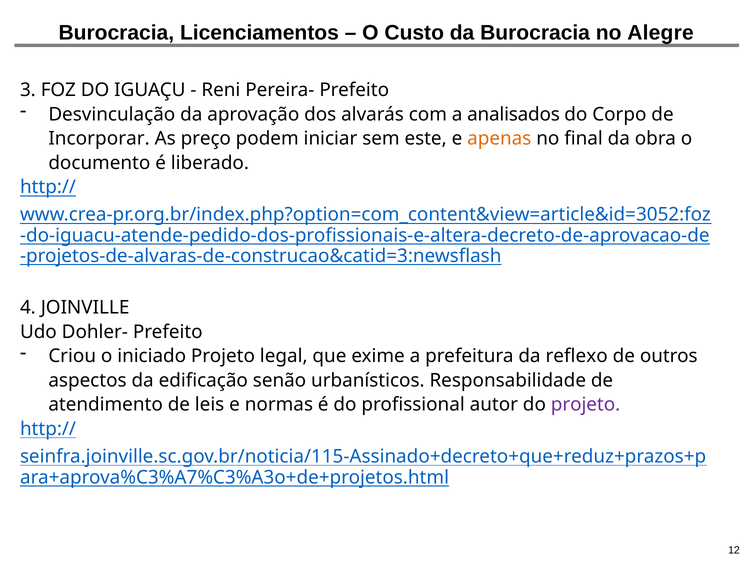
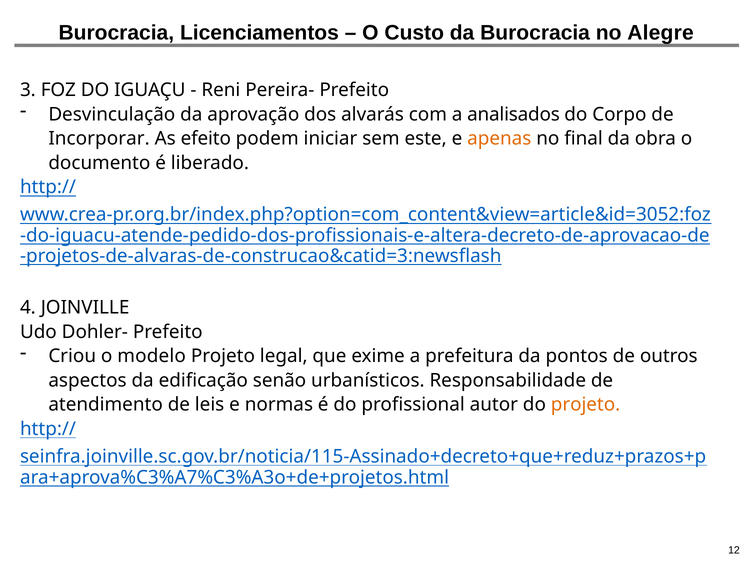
preço: preço -> efeito (206, 139)
iniciado: iniciado -> modelo (152, 356)
reflexo: reflexo -> pontos (577, 356)
projeto colour: purple -> orange (586, 405)
